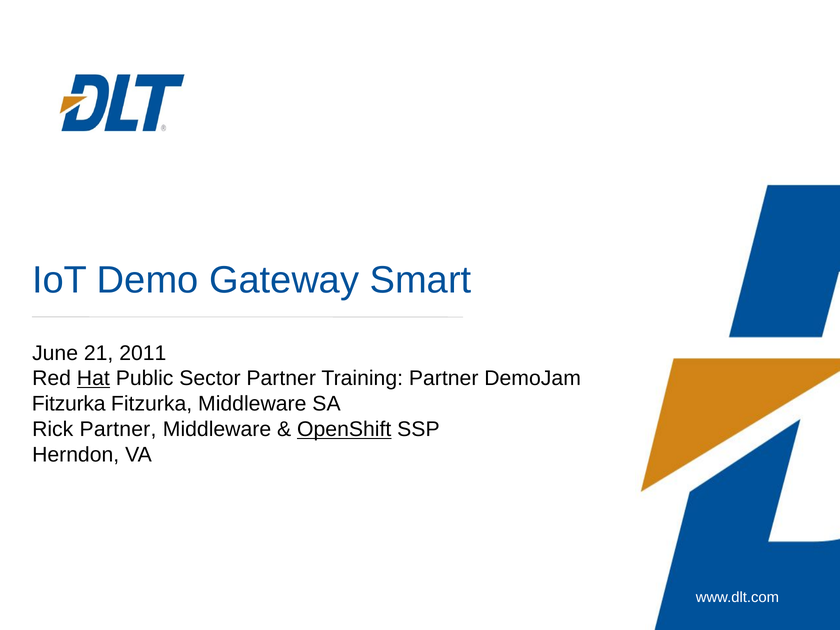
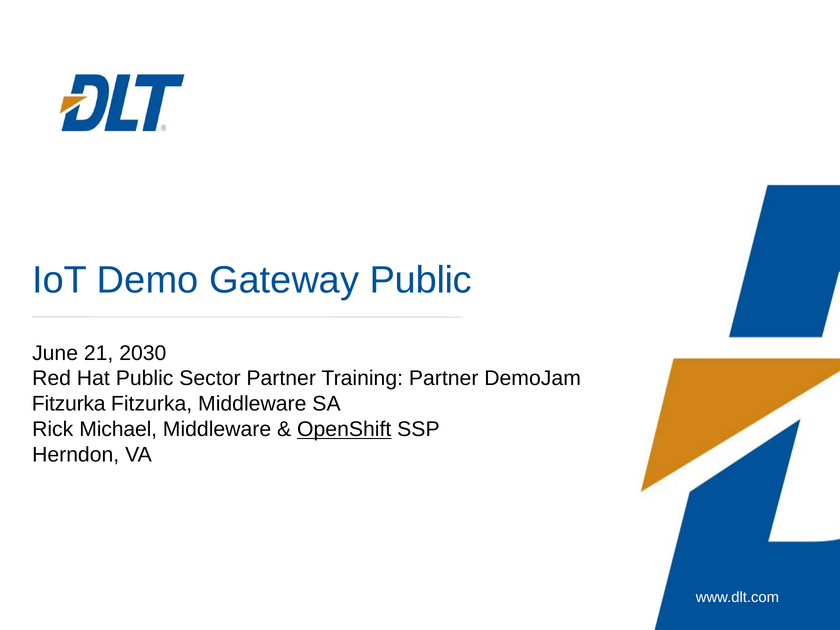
Gateway Smart: Smart -> Public (421, 280)
2011: 2011 -> 2030 (143, 353)
Hat underline: present -> none (93, 378)
Rick Partner: Partner -> Michael (118, 429)
